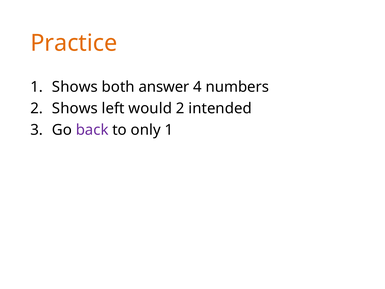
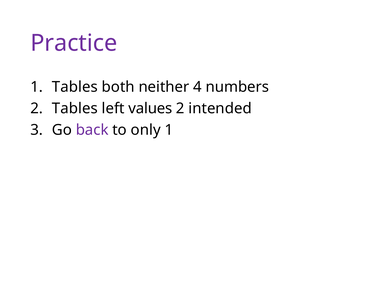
Practice colour: orange -> purple (74, 43)
1 Shows: Shows -> Tables (75, 87)
answer: answer -> neither (164, 87)
2 Shows: Shows -> Tables (75, 108)
would: would -> values (150, 108)
